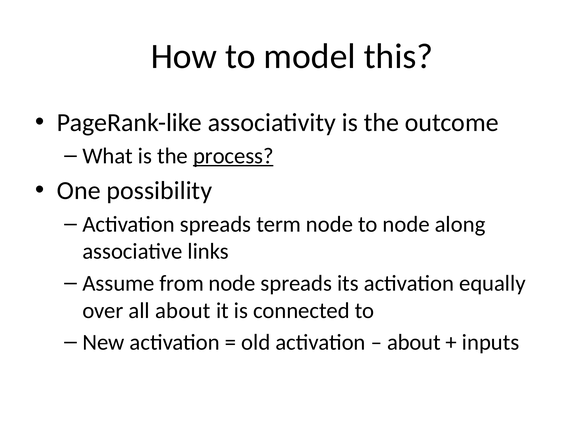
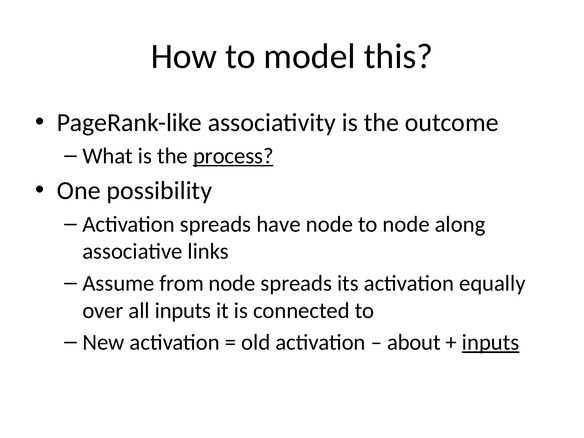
term: term -> have (279, 224)
all about: about -> inputs (183, 311)
inputs underline: none -> present (491, 342)
